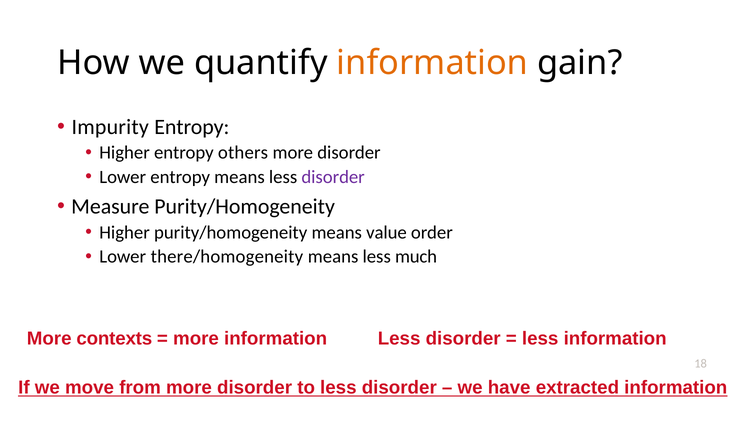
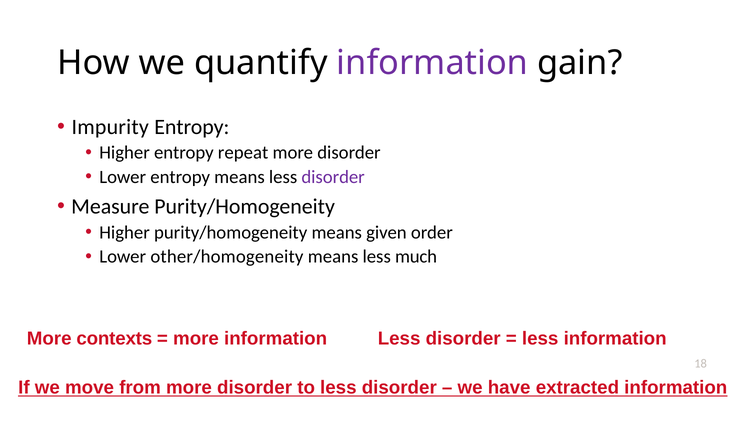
information colour: orange -> purple (432, 63)
others: others -> repeat (243, 153)
value: value -> given (386, 232)
there/homogeneity: there/homogeneity -> other/homogeneity (227, 257)
